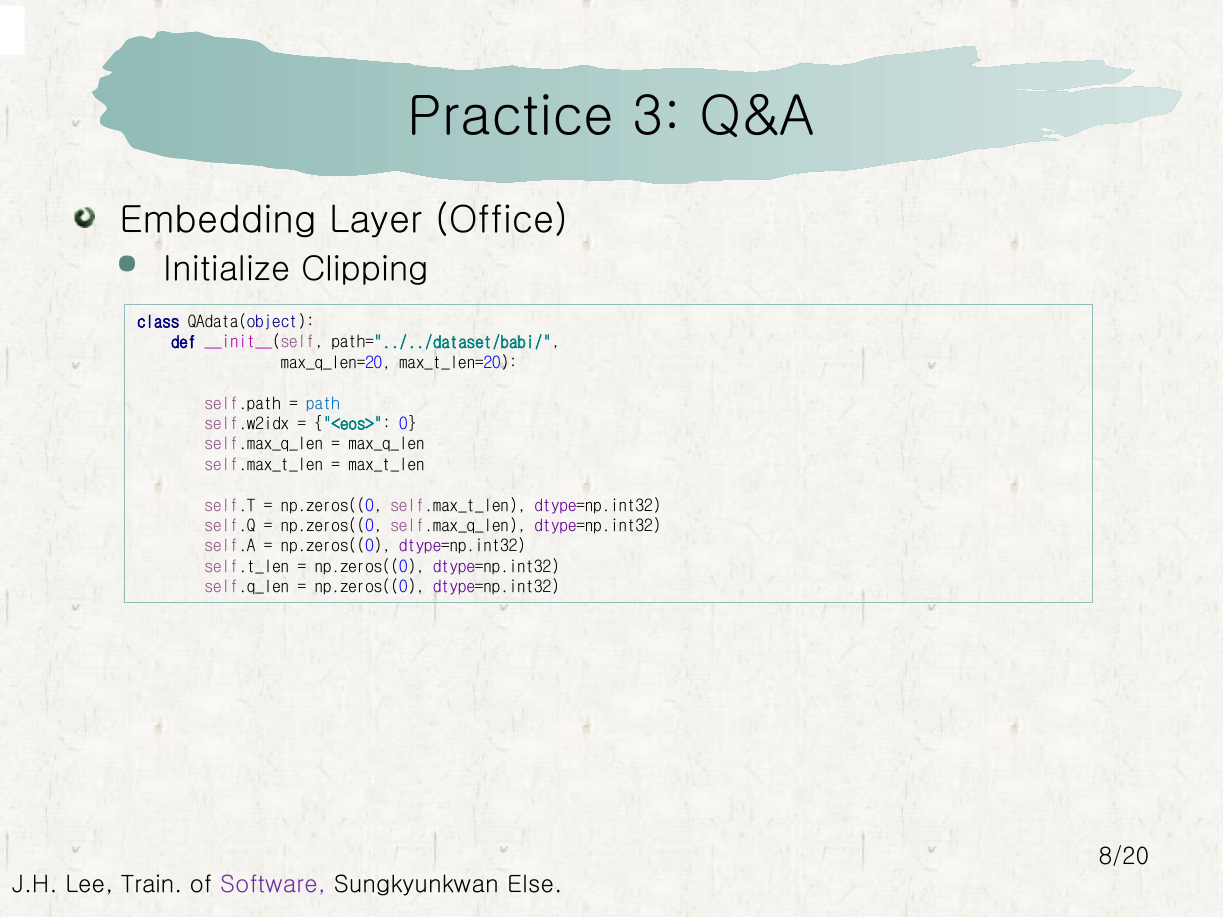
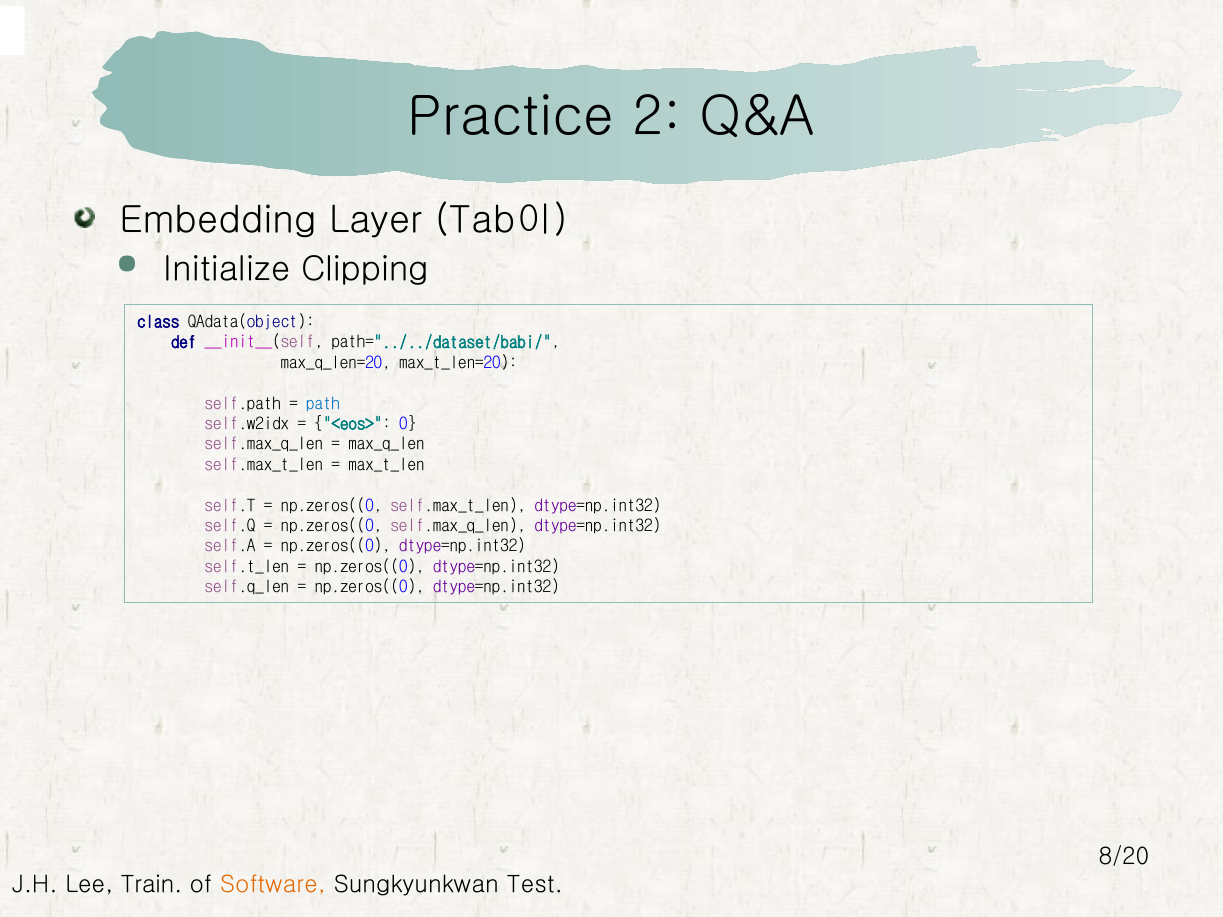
3: 3 -> 2 (657, 117)
Office: Office -> Tab이 (501, 220)
Software colour: purple -> orange (273, 885)
Else: Else -> Test (535, 885)
